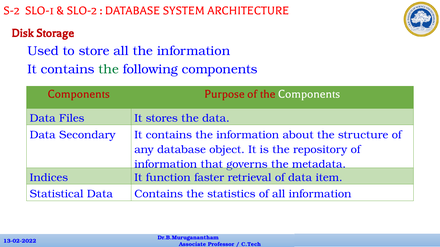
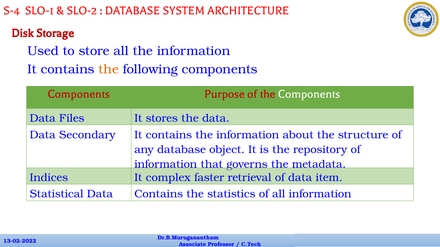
S-2: S-2 -> S-4 (12, 10)
the colour: green -> orange (109, 69)
function: function -> complex (168, 178)
